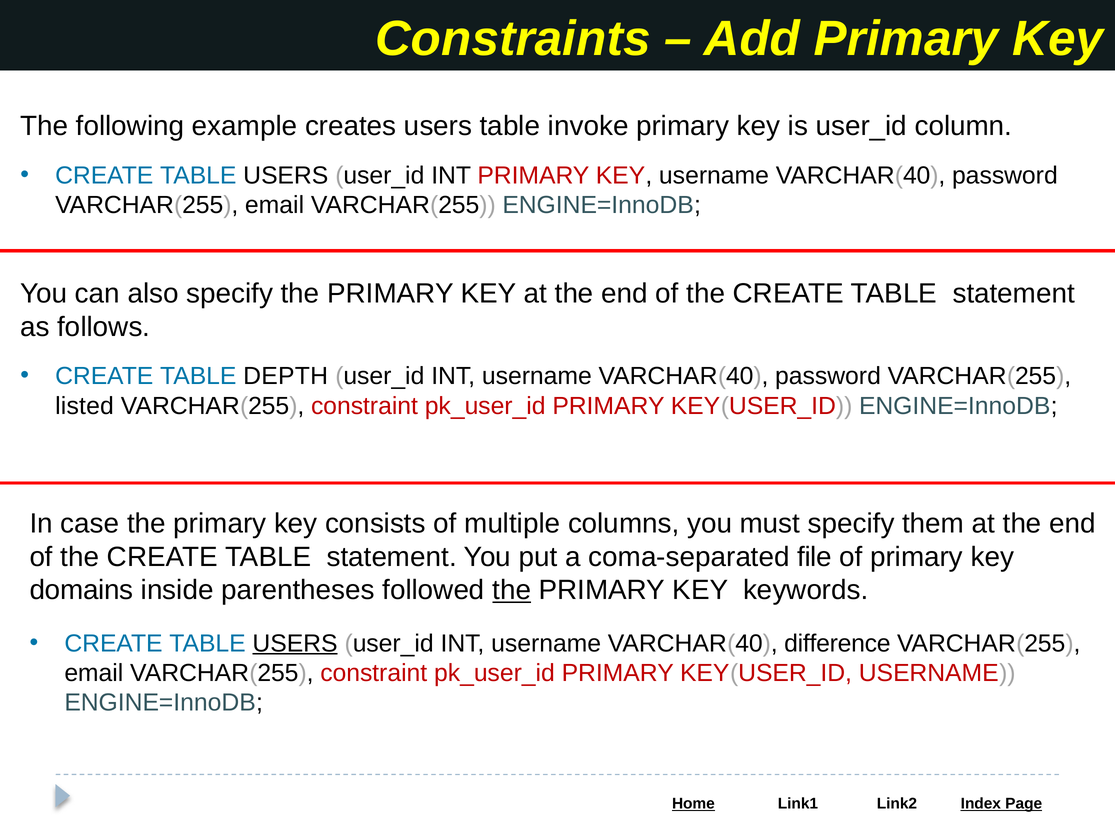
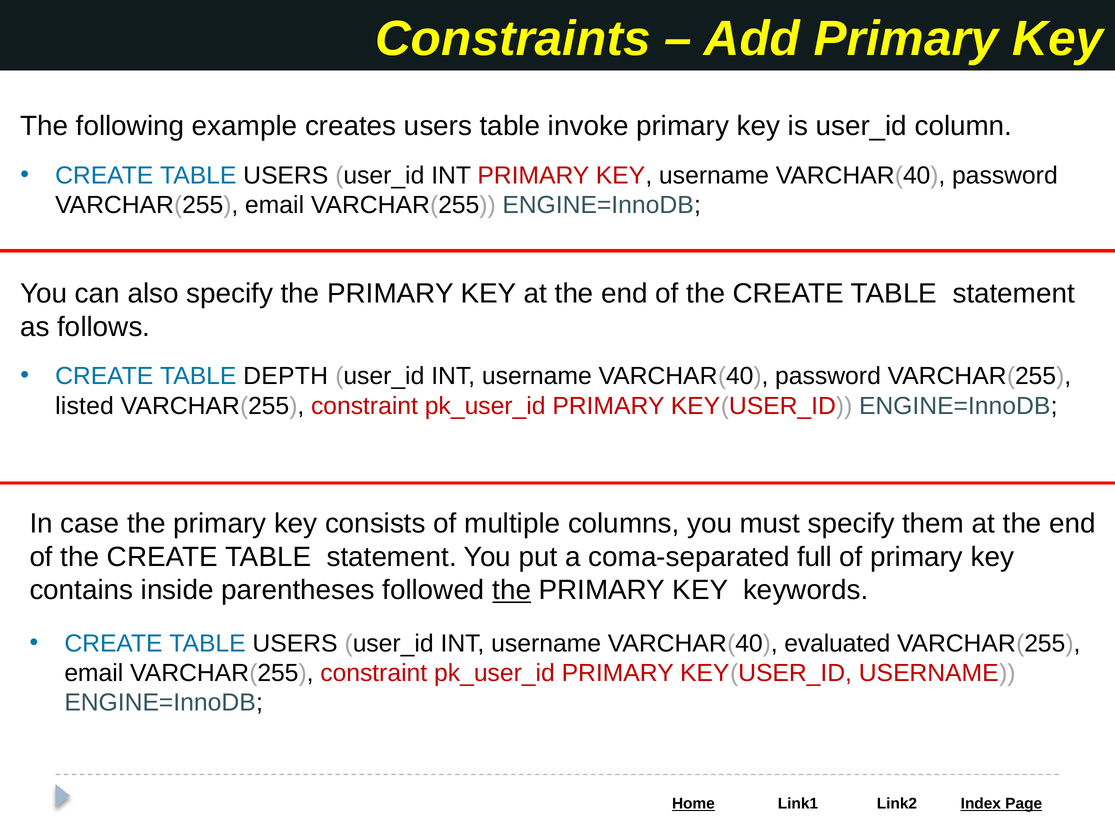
file: file -> full (815, 557)
domains: domains -> contains (81, 590)
USERS underline: present -> none (295, 644)
difference: difference -> evaluated (837, 644)
